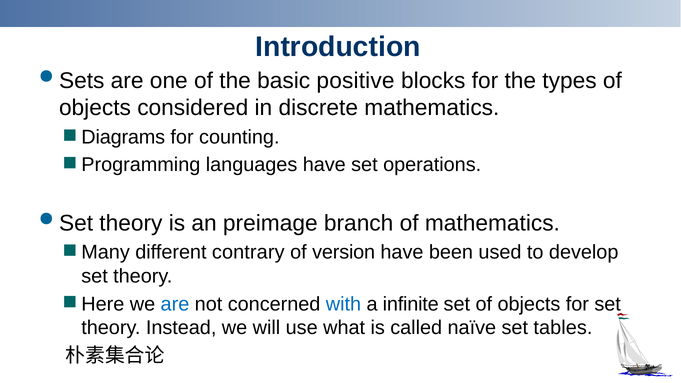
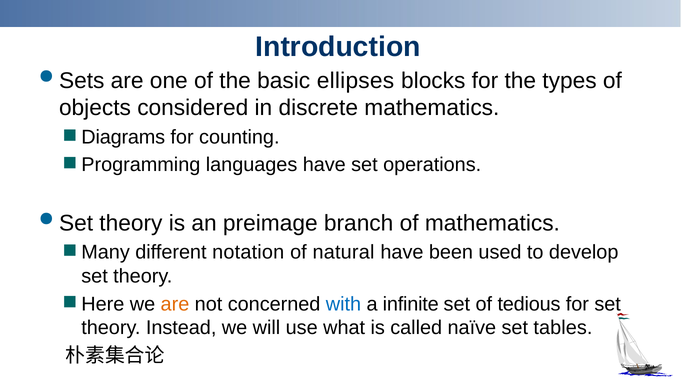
positive: positive -> ellipses (356, 81)
contrary: contrary -> notation (248, 252)
version: version -> natural (343, 252)
are colour: blue -> orange (175, 304)
set of objects: objects -> tedious (529, 304)
